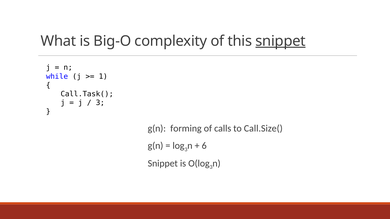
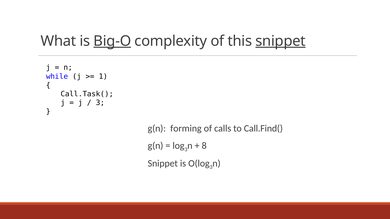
Big-O underline: none -> present (112, 41)
Call.Size(: Call.Size( -> Call.Find( (263, 129)
6: 6 -> 8 (204, 146)
